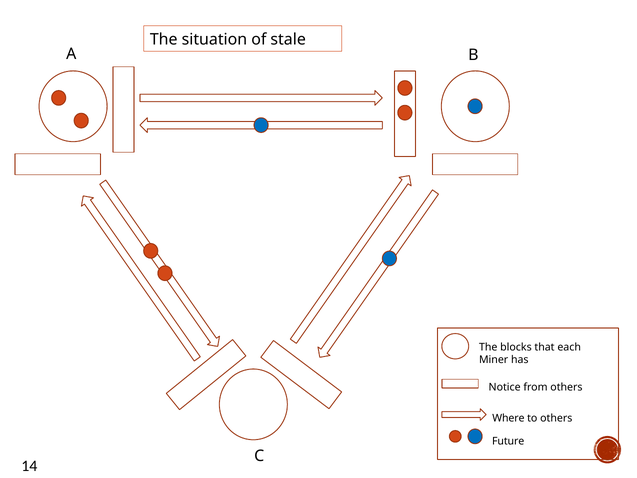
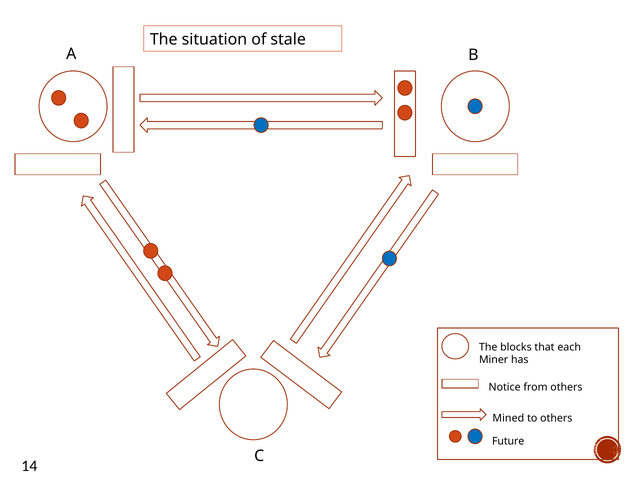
Where: Where -> Mined (508, 418)
